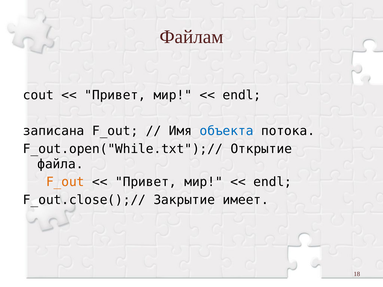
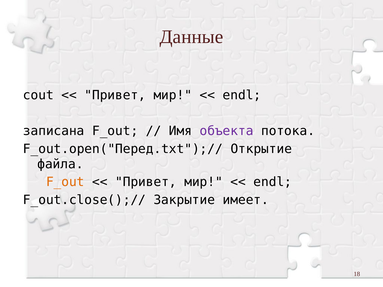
Файлам: Файлам -> Данные (191, 37)
объекта colour: blue -> purple (227, 131)
F_out.open("While.txt");//: F_out.open("While.txt");// -> F_out.open("Перед.txt");// (123, 149)
